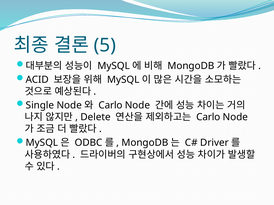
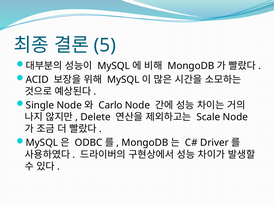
Carlo: Carlo -> Scale (208, 117)
